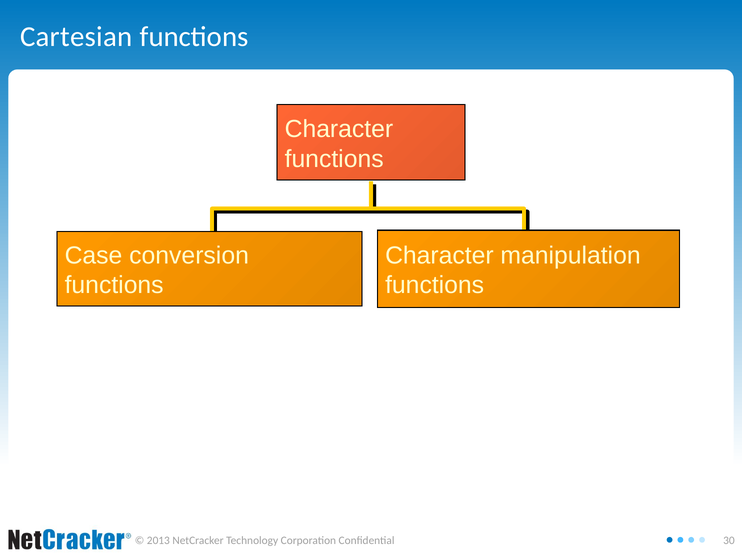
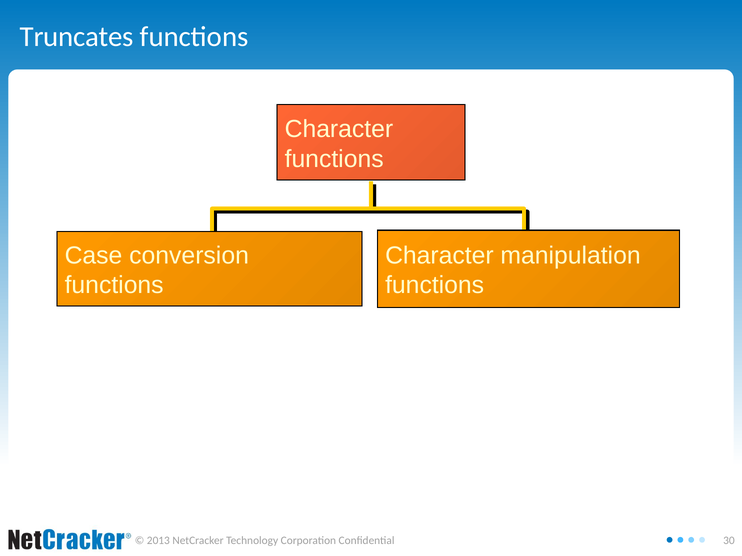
Cartesian: Cartesian -> Truncates (77, 37)
